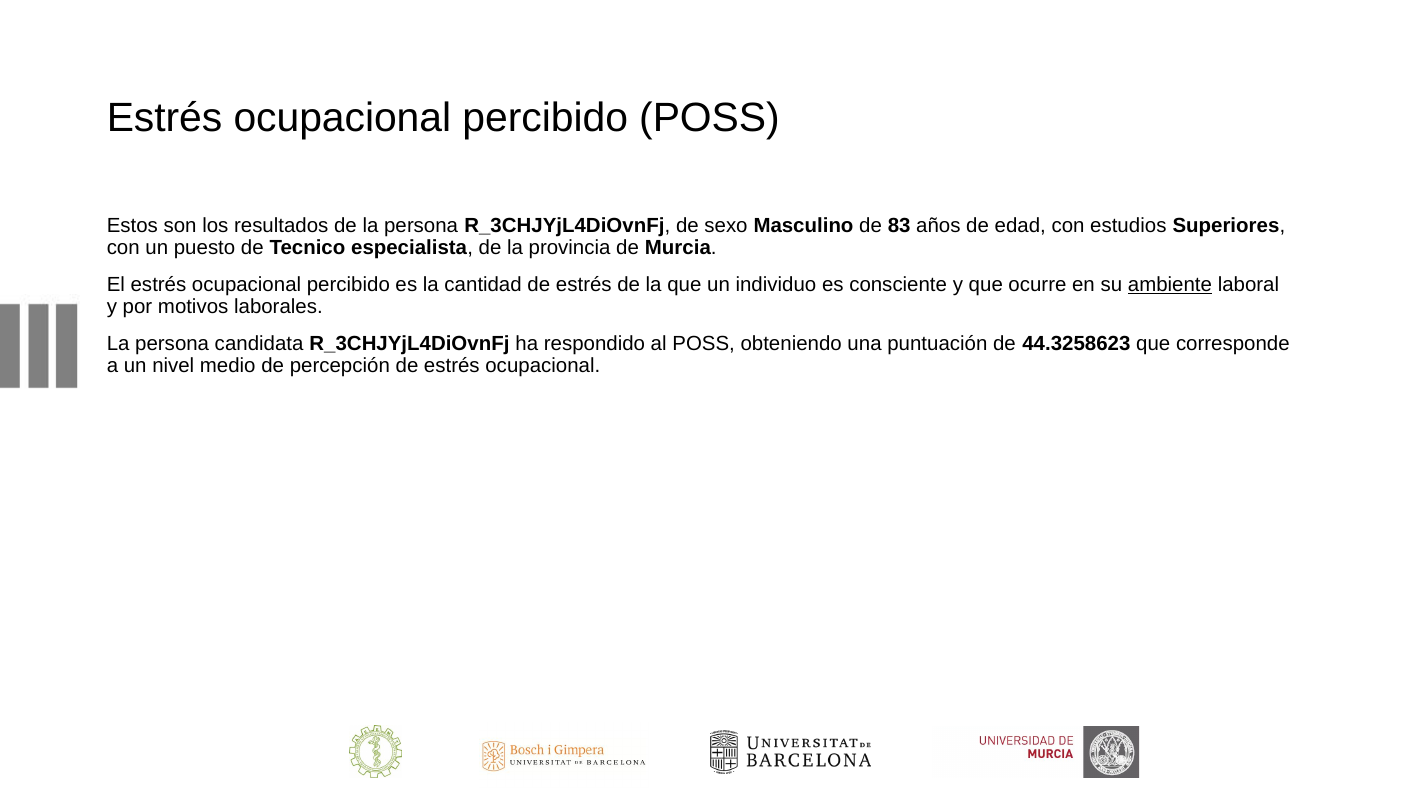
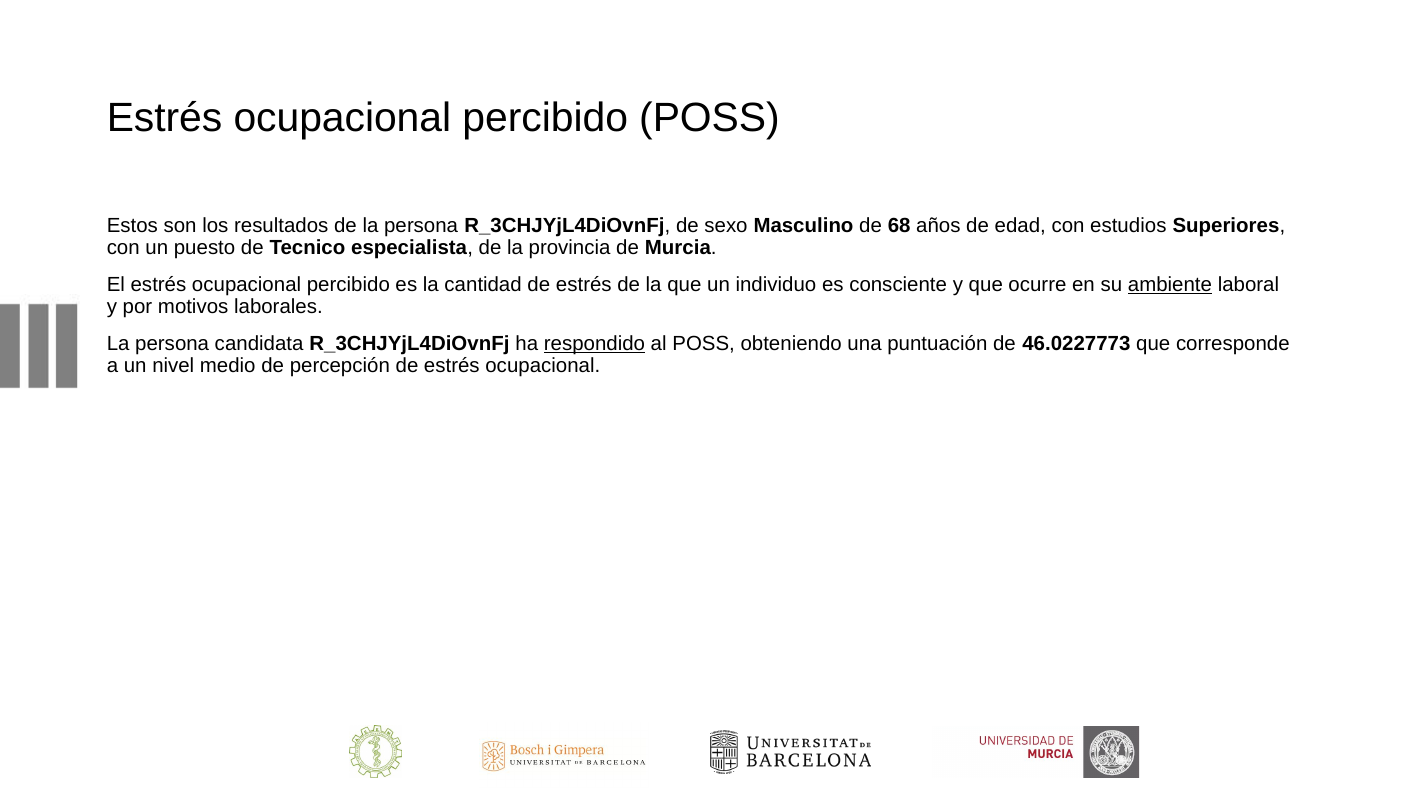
83: 83 -> 68 (899, 226)
respondido underline: none -> present (594, 344)
44.3258623: 44.3258623 -> 46.0227773 (1076, 344)
